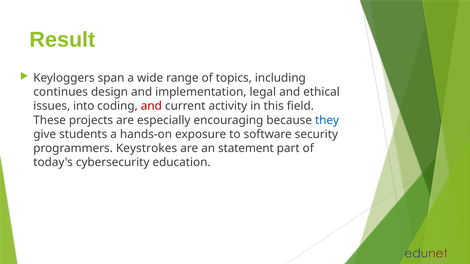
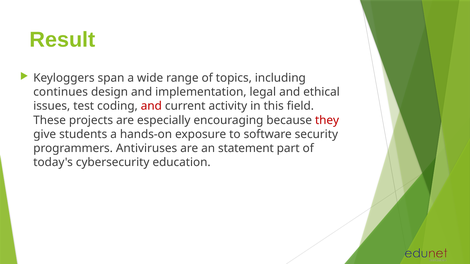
into: into -> test (84, 106)
they colour: blue -> red (327, 120)
Keystrokes: Keystrokes -> Antiviruses (147, 149)
